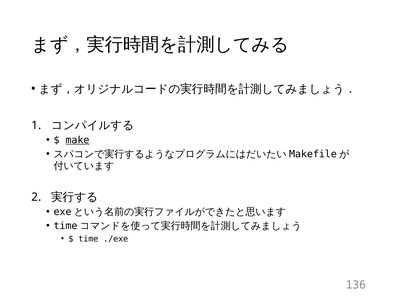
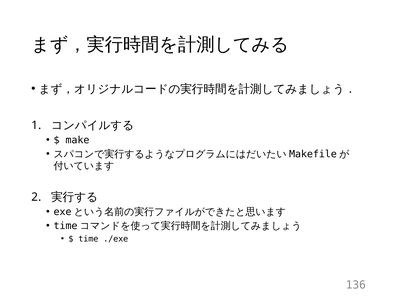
make underline: present -> none (77, 140)
